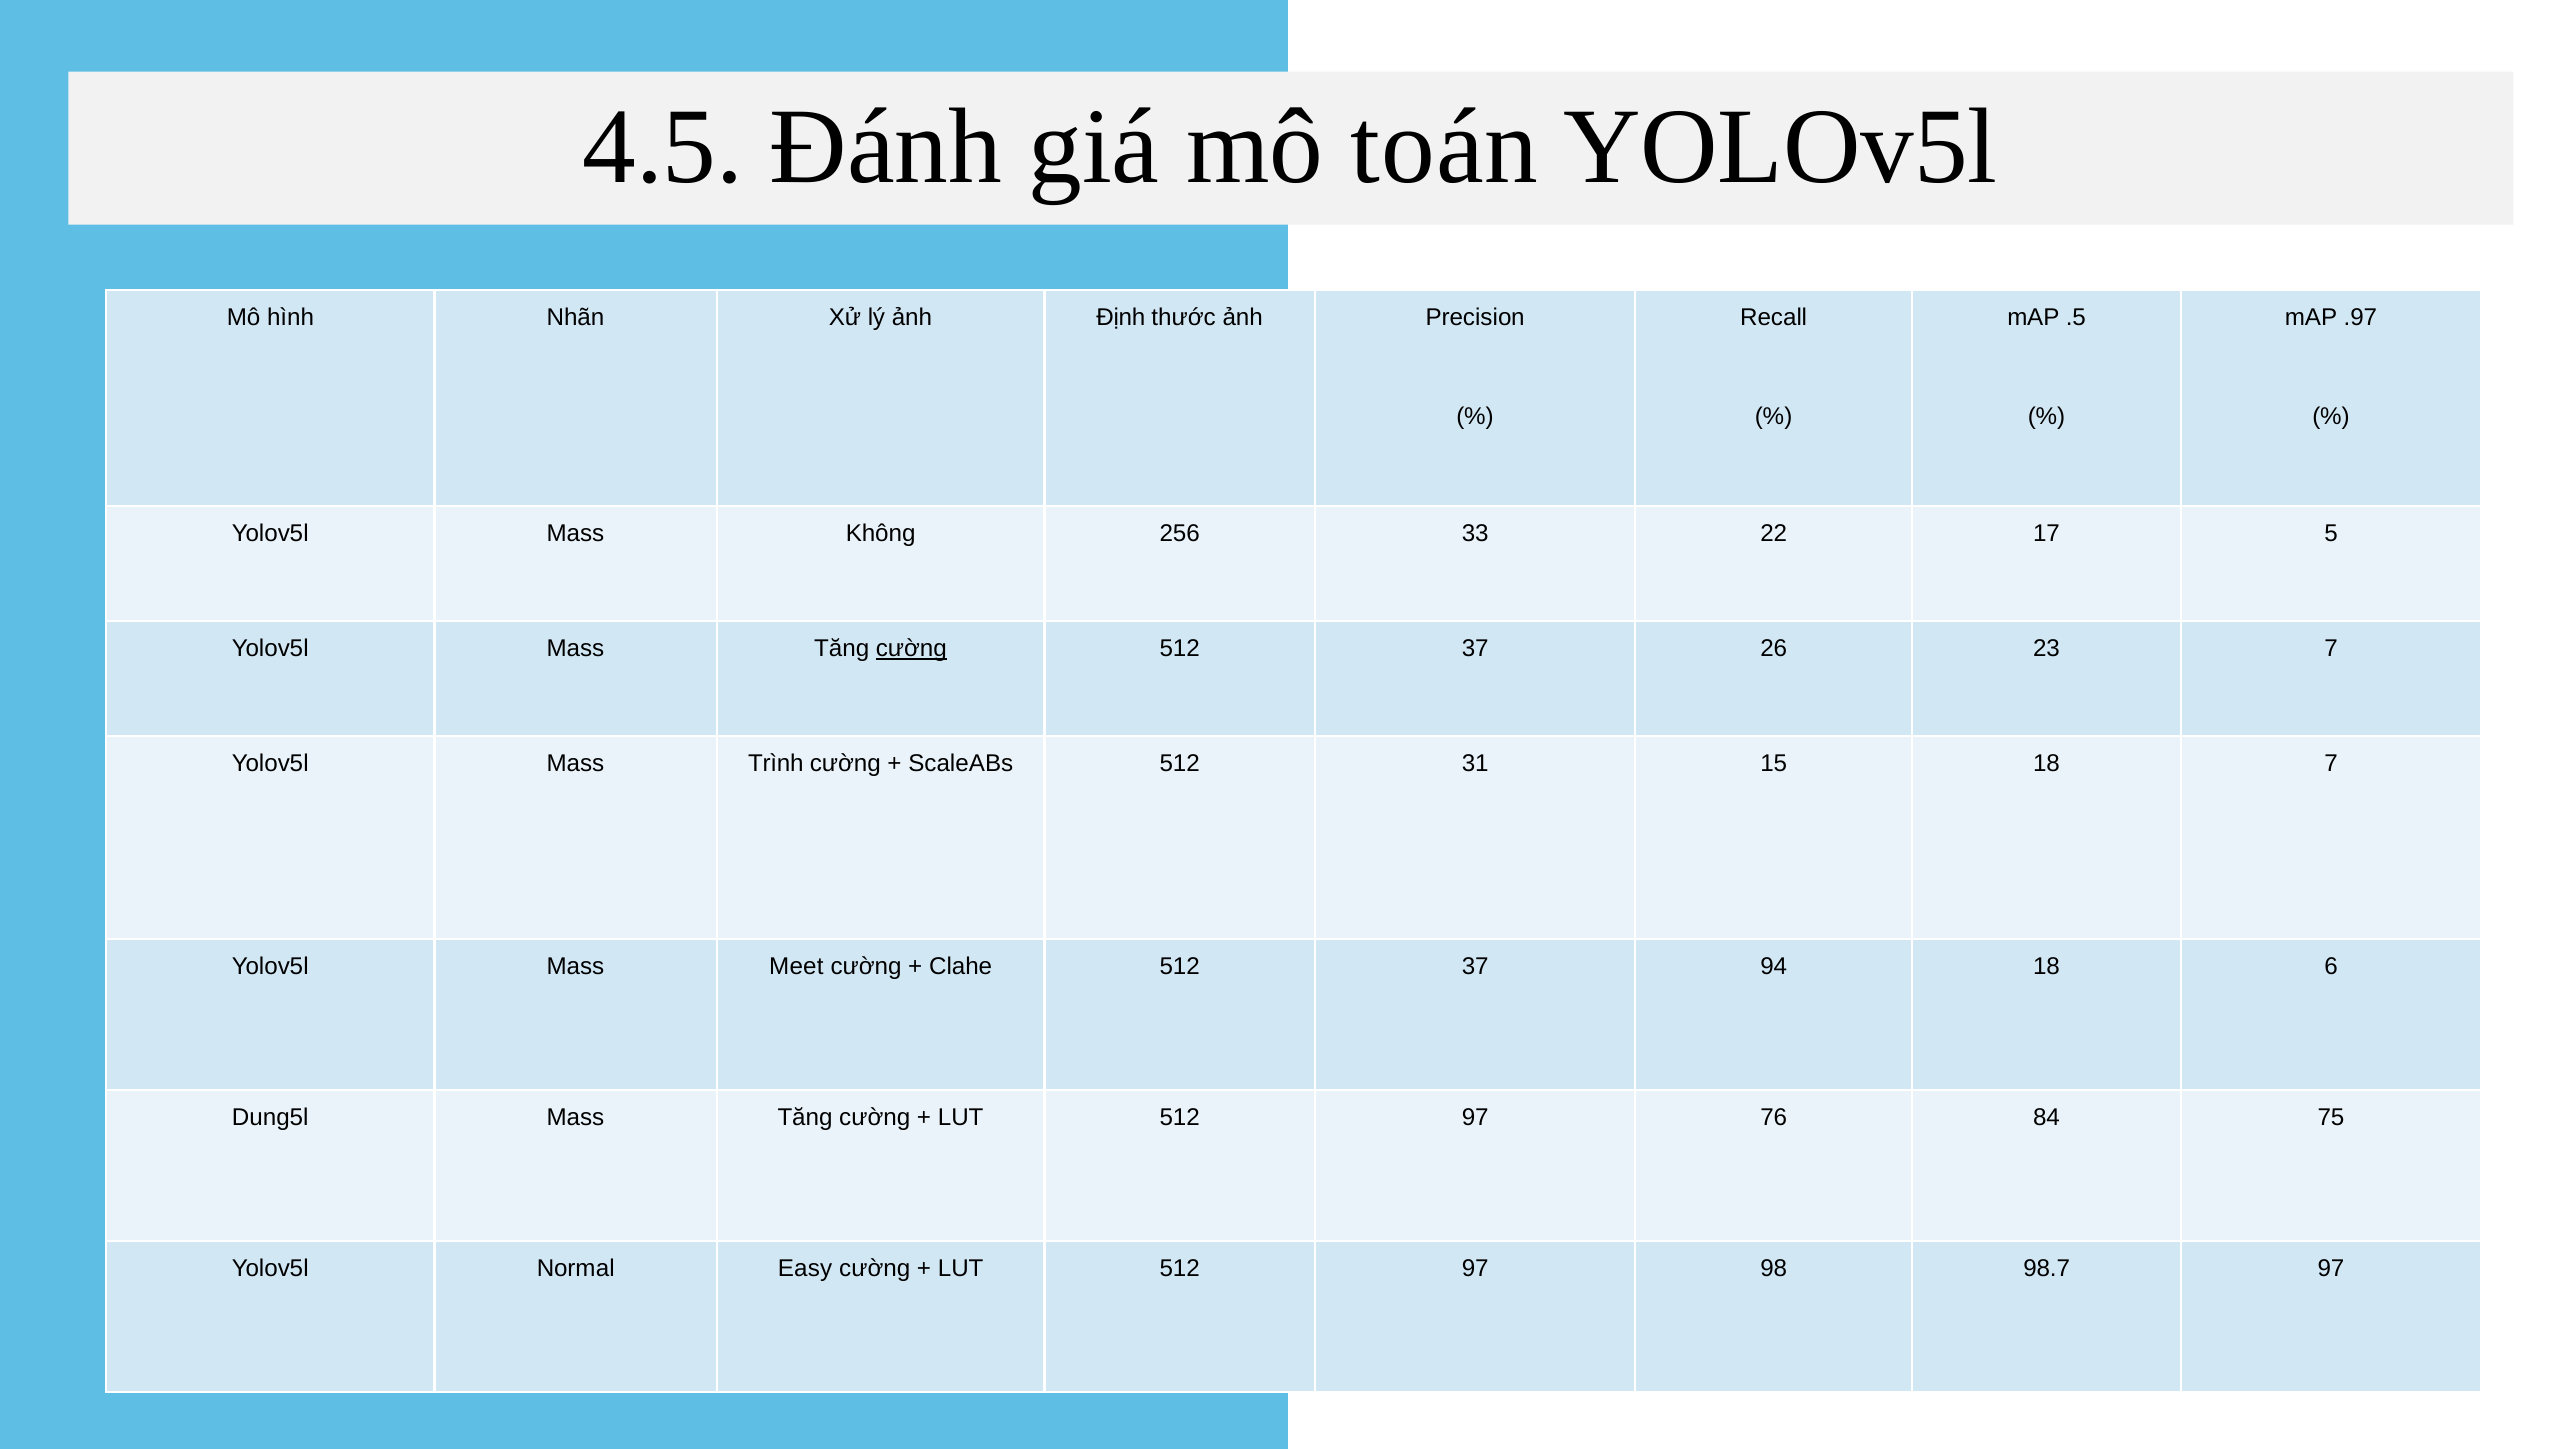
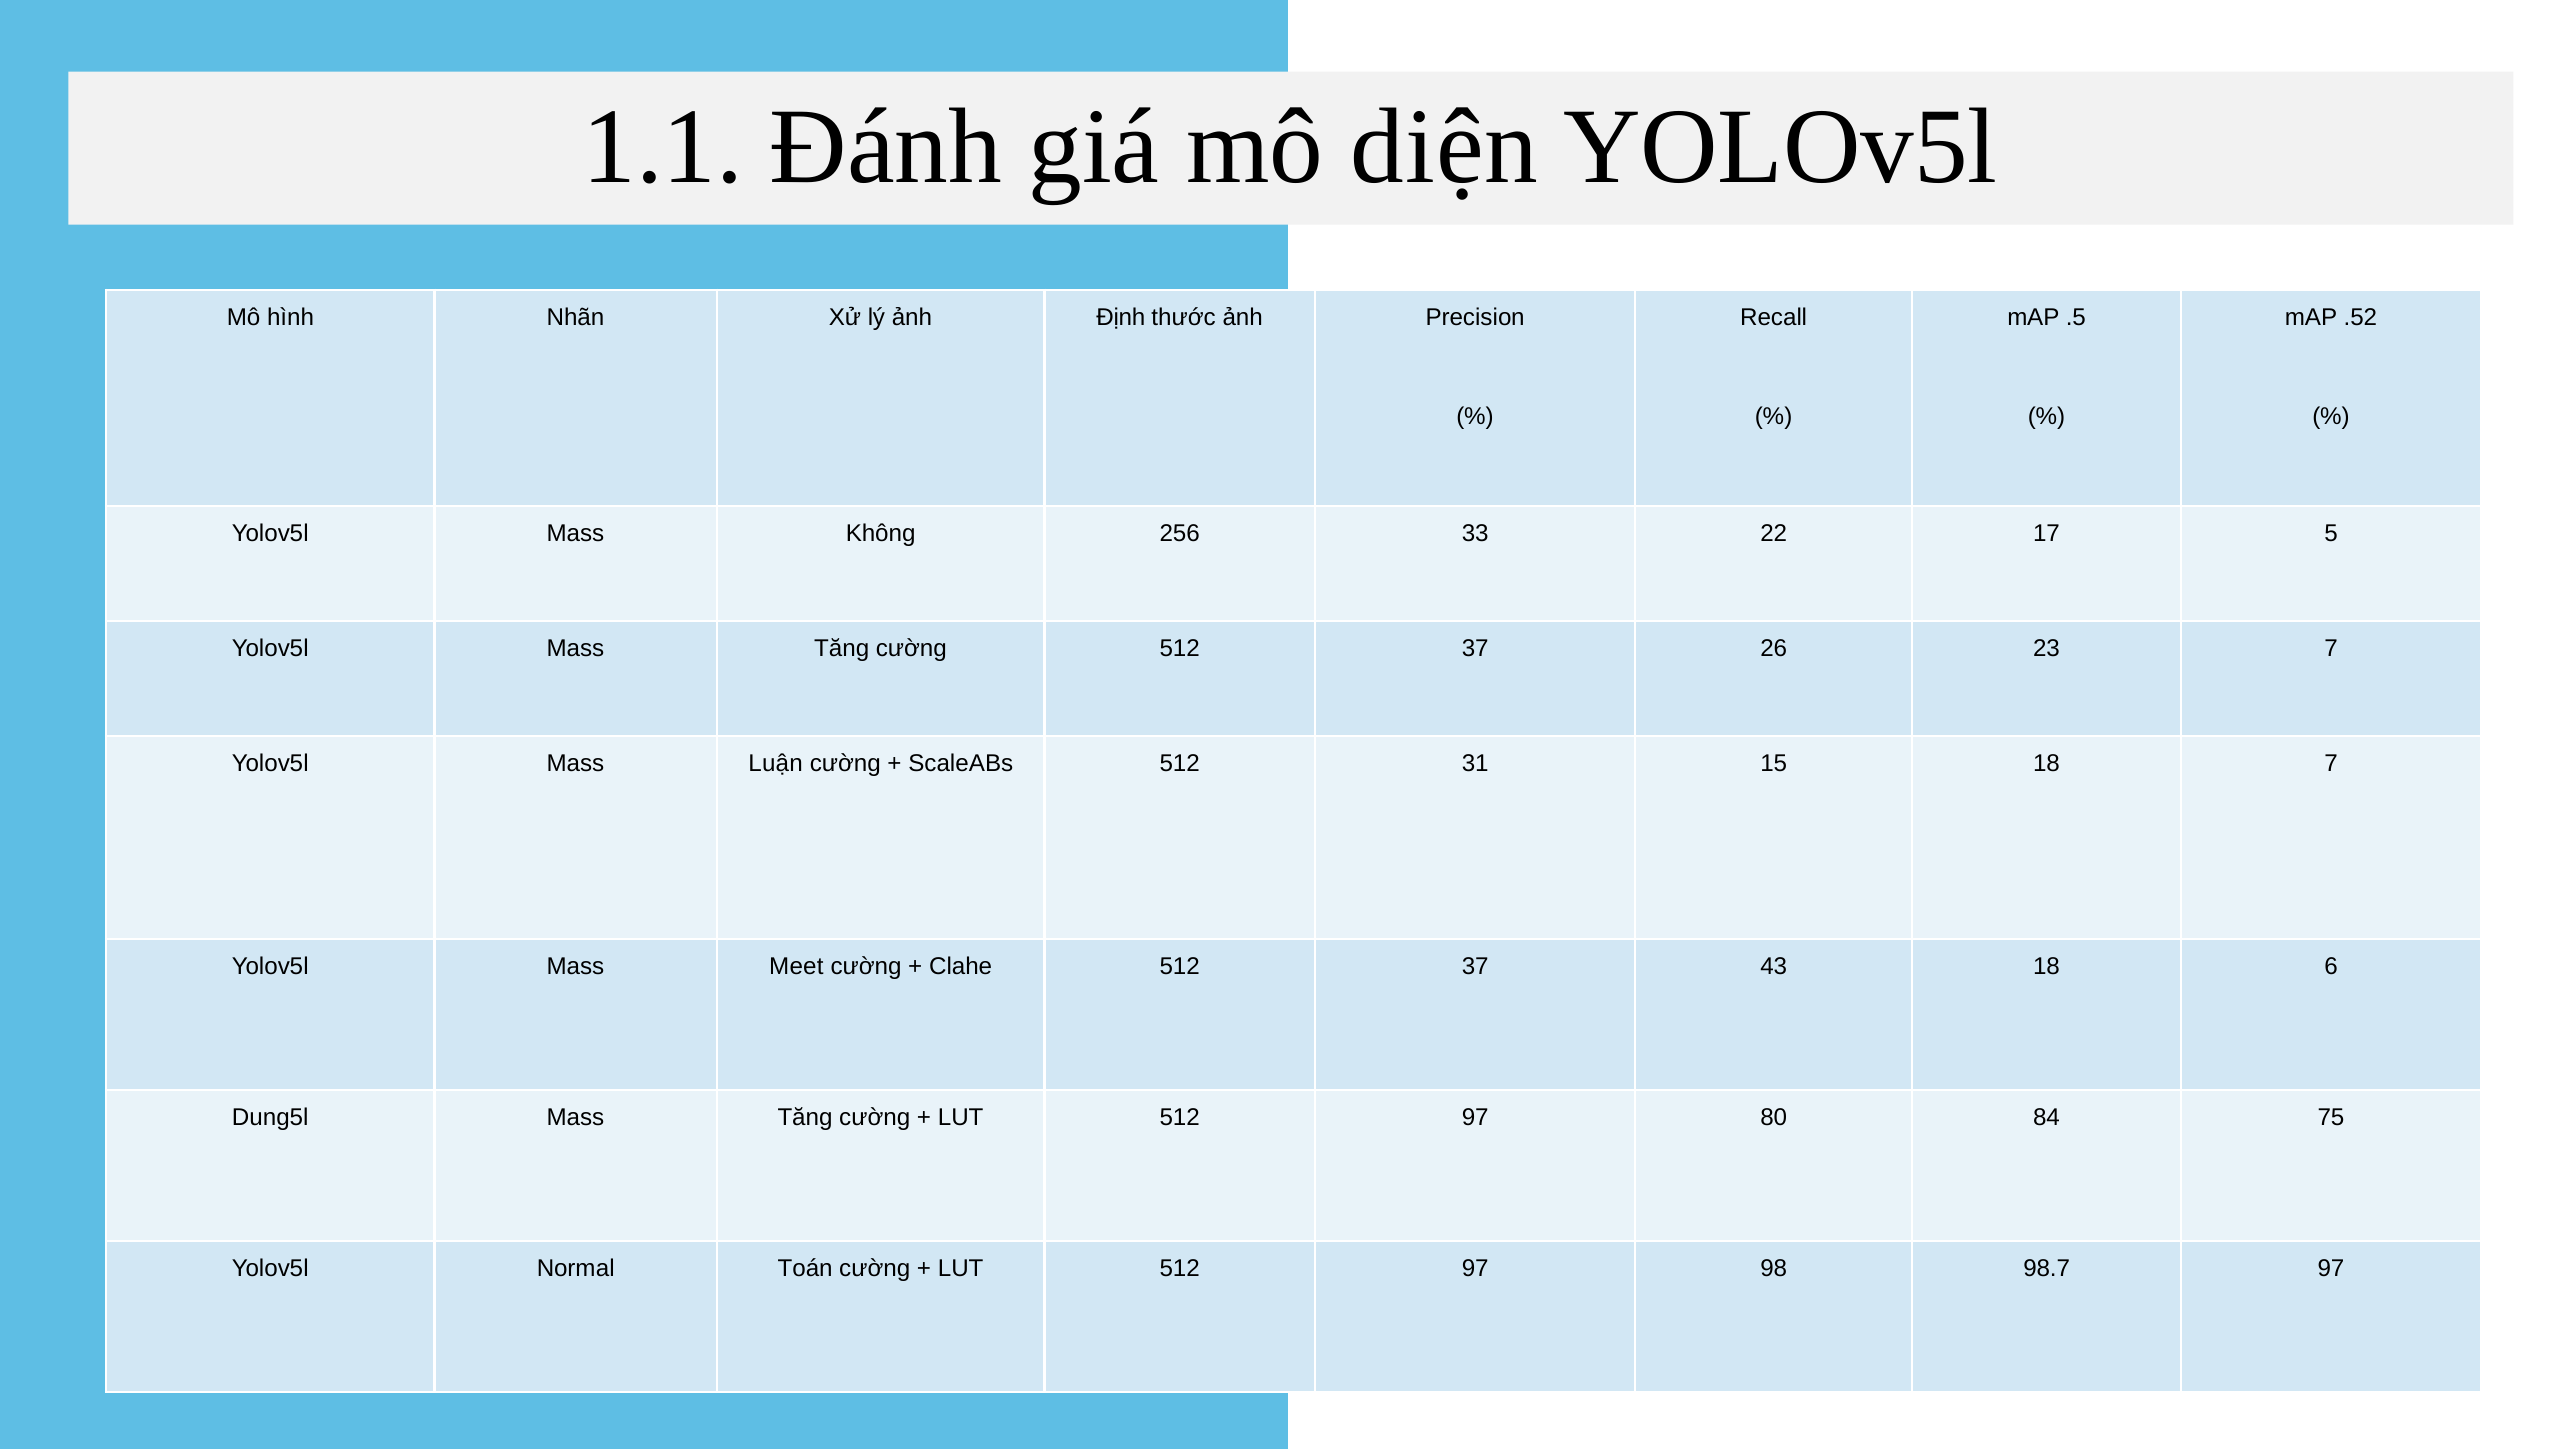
4.5: 4.5 -> 1.1 (663, 148)
toán: toán -> diện (1445, 148)
.97: .97 -> .52 (2360, 317)
cường underline: present -> none (911, 649)
Trình: Trình -> Luận (776, 763)
94: 94 -> 43 (1774, 967)
76: 76 -> 80 (1774, 1118)
Normal Easy: Easy -> Toán (805, 1268)
